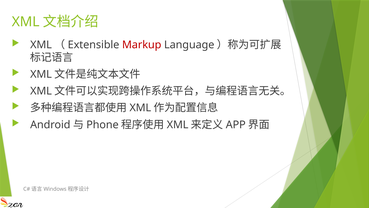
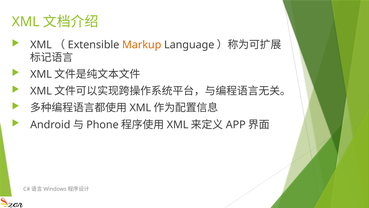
Markup colour: red -> orange (142, 45)
